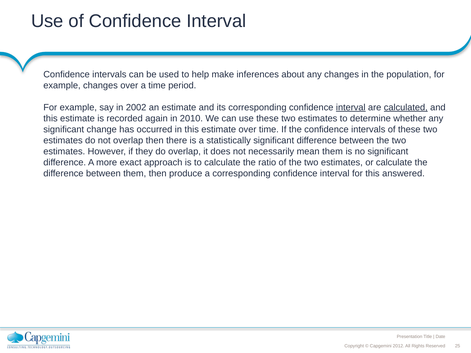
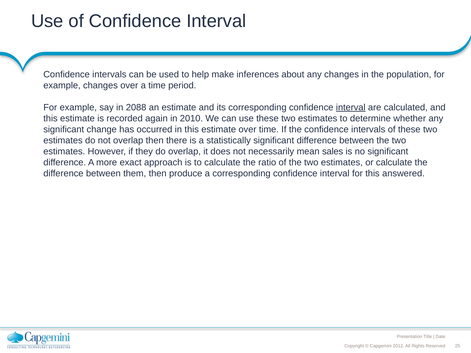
2002: 2002 -> 2088 (136, 108)
calculated underline: present -> none (406, 108)
mean them: them -> sales (333, 151)
